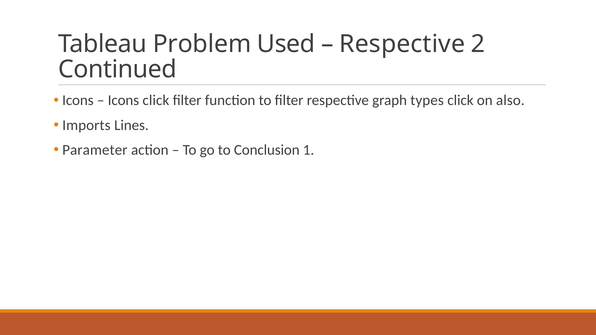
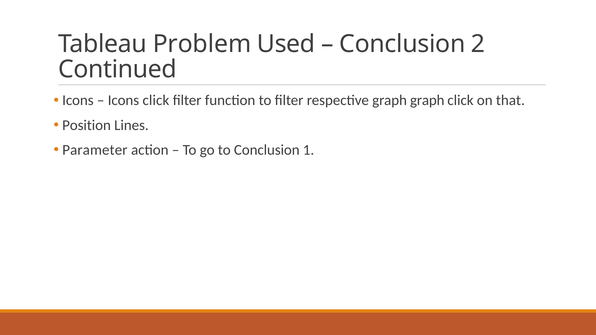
Respective: Respective -> Conclusion (402, 44)
graph types: types -> graph (427, 100)
also: also -> that (510, 100)
Imports: Imports -> Position (87, 125)
